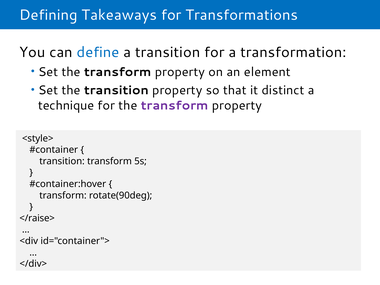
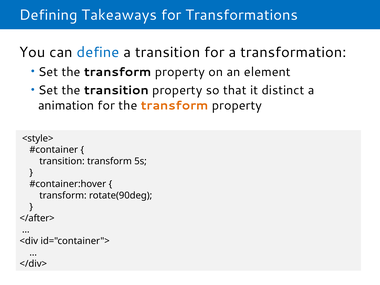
technique: technique -> animation (66, 105)
transform colour: purple -> orange (175, 105)
</raise>: </raise> -> </after> (37, 218)
